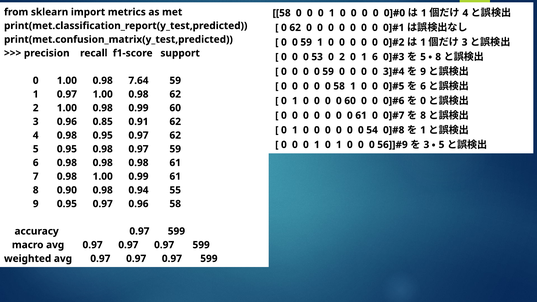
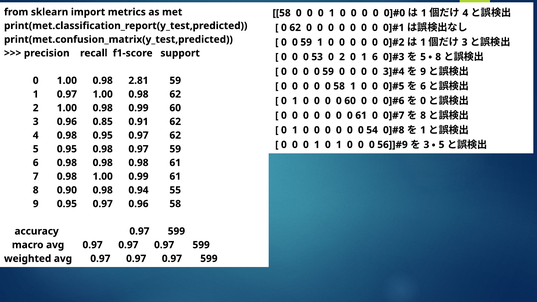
7.64: 7.64 -> 2.81 (138, 81)
